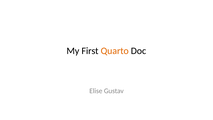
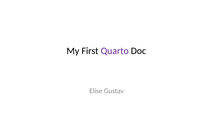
Quarto colour: orange -> purple (115, 51)
